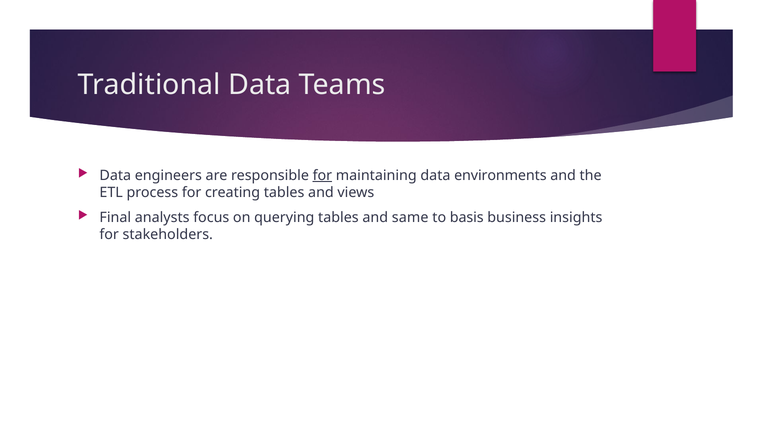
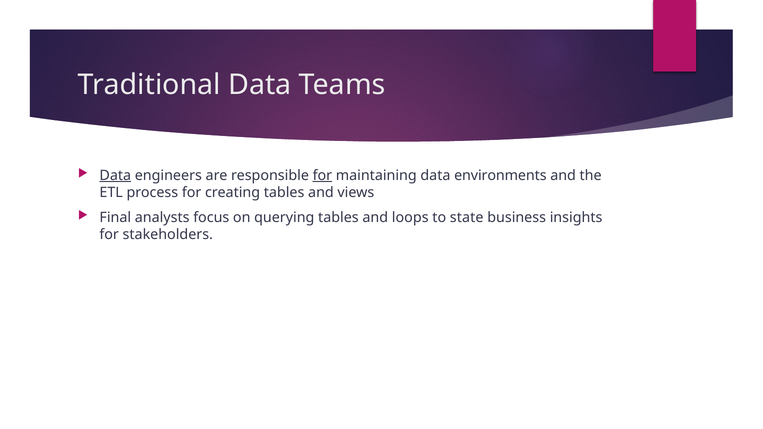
Data underline: none -> present (115, 175)
same: same -> loops (410, 218)
basis: basis -> state (467, 218)
